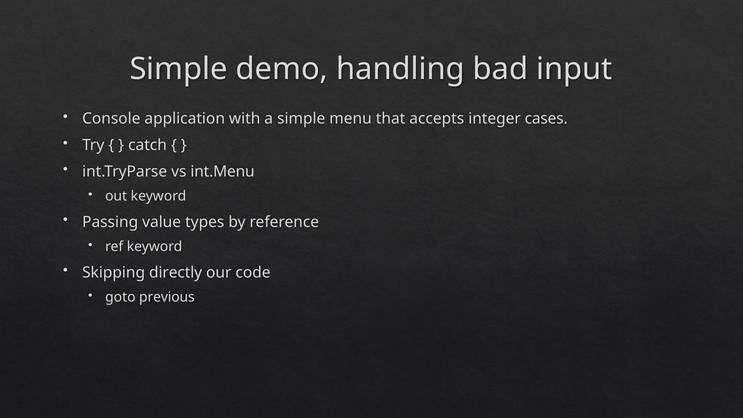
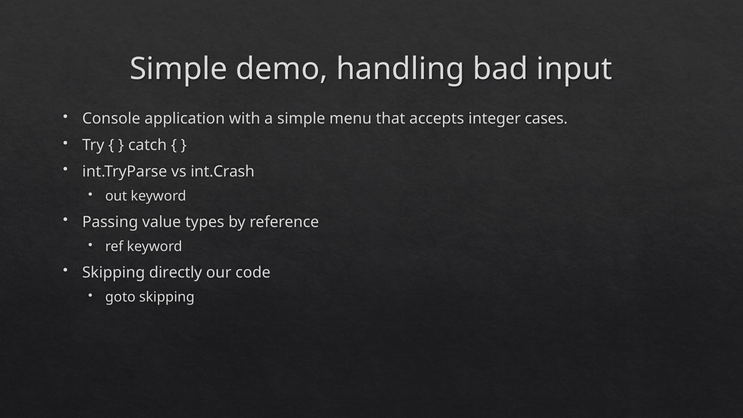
int.Menu: int.Menu -> int.Crash (223, 171)
goto previous: previous -> skipping (167, 297)
